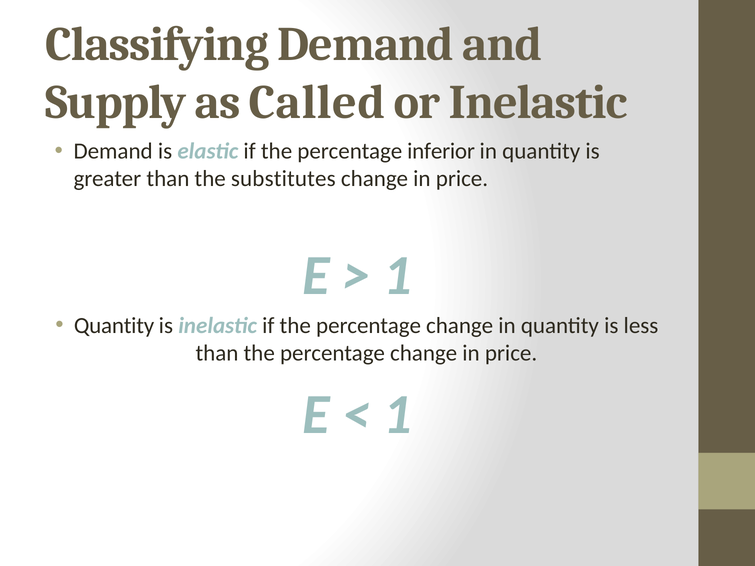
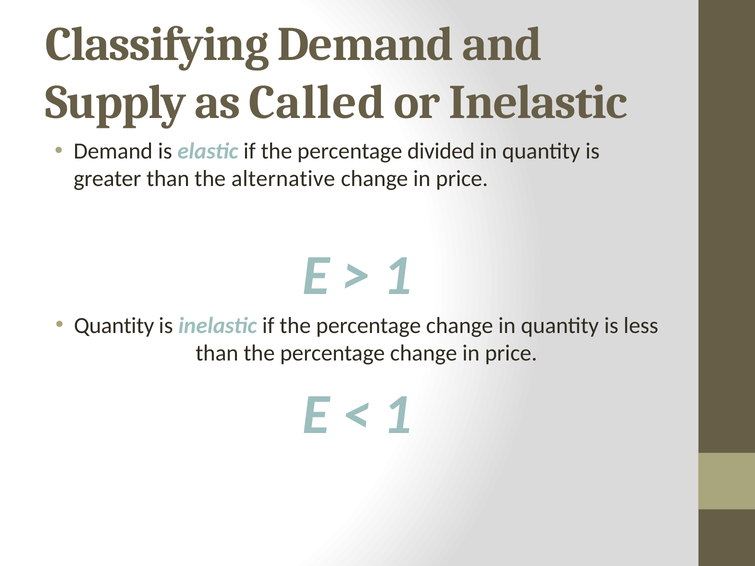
inferior: inferior -> divided (441, 151)
substitutes: substitutes -> alternative (283, 179)
